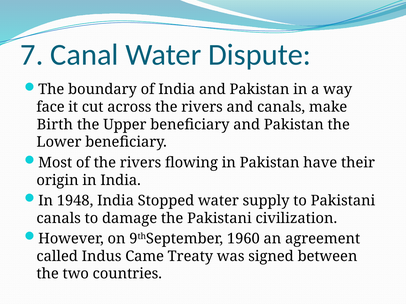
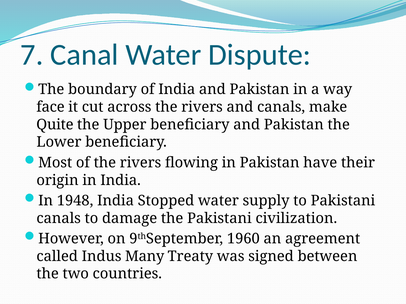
Birth: Birth -> Quite (55, 125)
Came: Came -> Many (145, 257)
